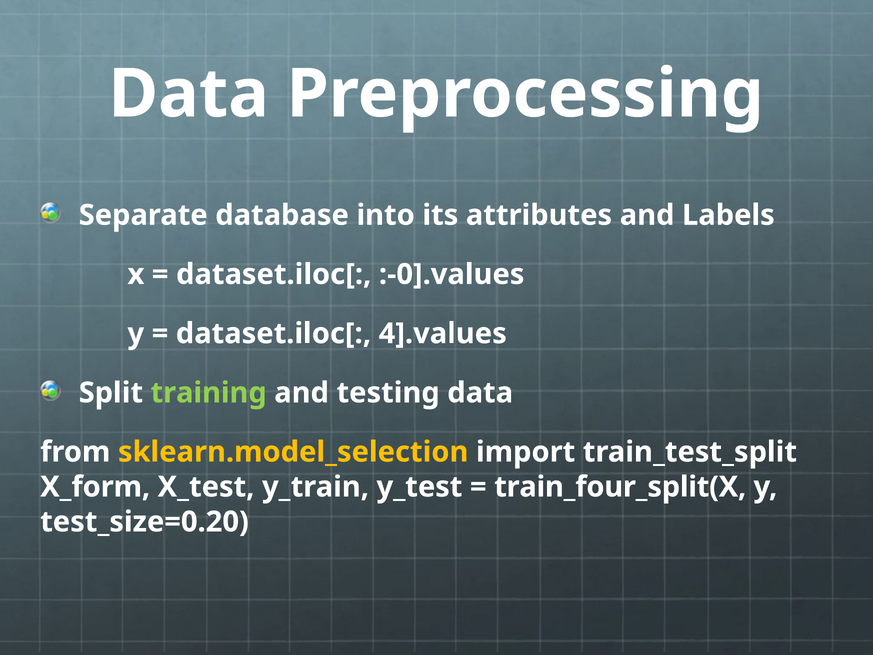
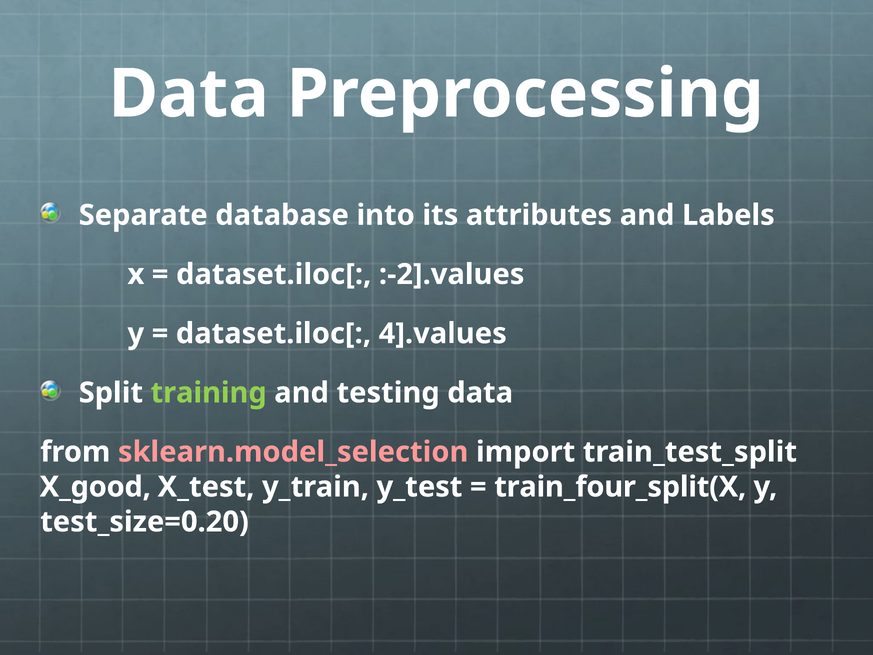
:-0].values: :-0].values -> :-2].values (452, 274)
sklearn.model_selection colour: yellow -> pink (293, 452)
X_form: X_form -> X_good (95, 487)
